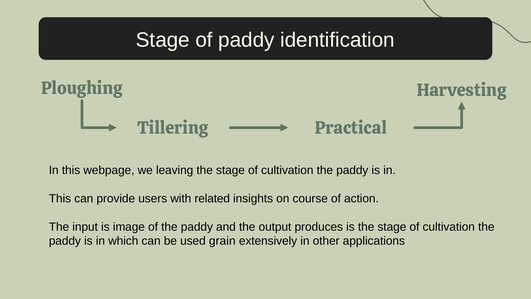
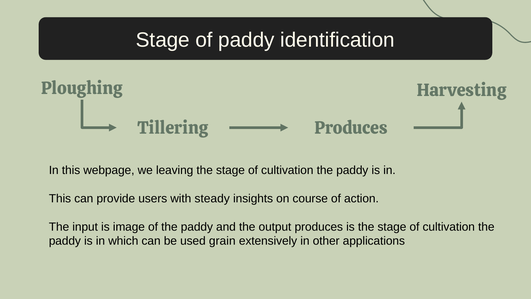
Tillering Practical: Practical -> Produces (351, 128)
related: related -> steady (212, 198)
